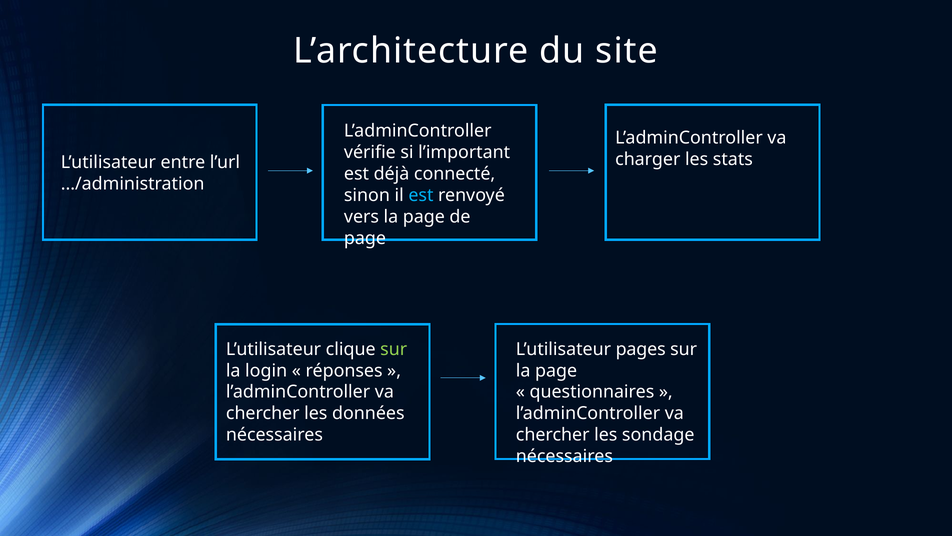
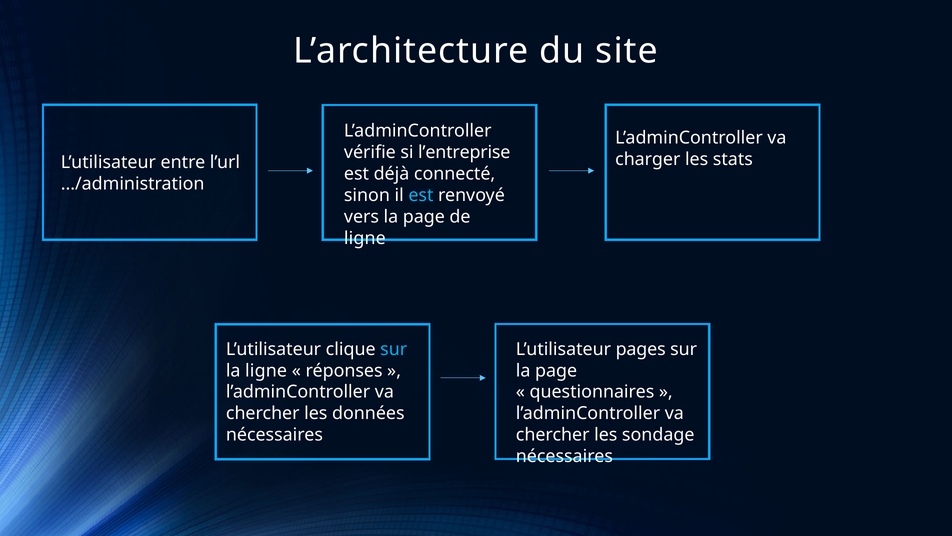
l’important: l’important -> l’entreprise (464, 152)
page: page -> ligne (365, 238)
sur colour: light green -> light blue (394, 349)
la login: login -> ligne (266, 370)
